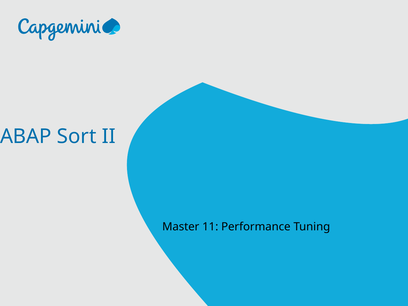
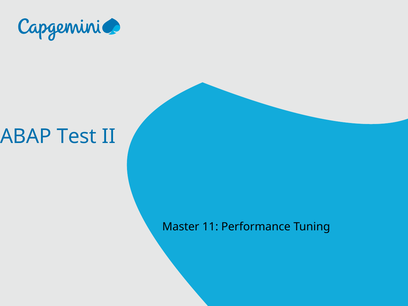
Sort: Sort -> Test (77, 136)
